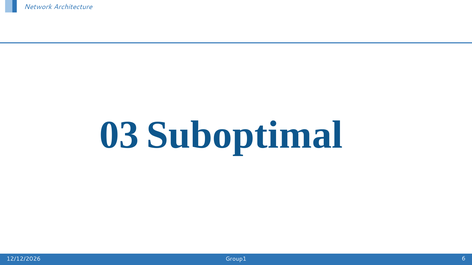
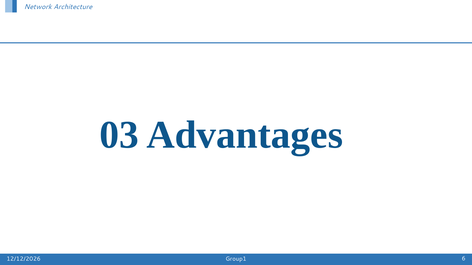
Suboptimal: Suboptimal -> Advantages (245, 135)
